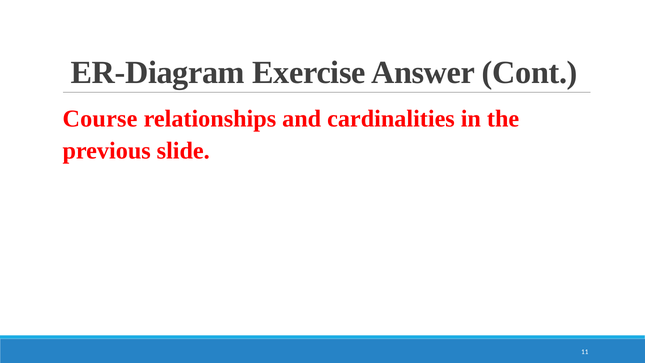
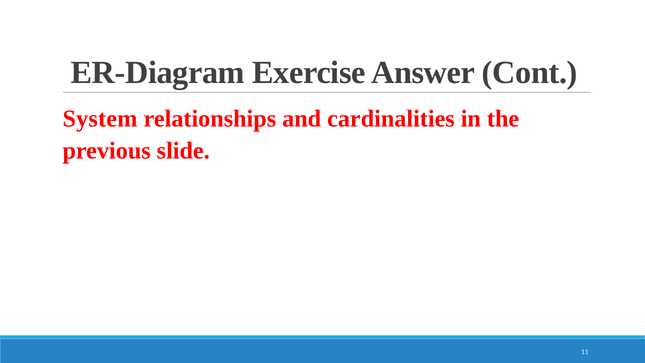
Course: Course -> System (100, 119)
